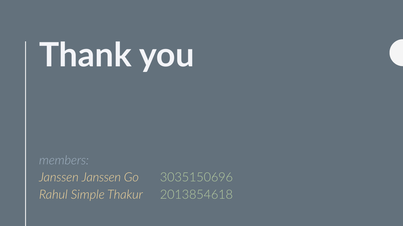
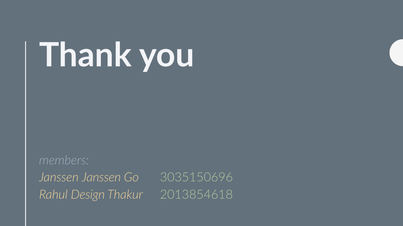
Simple: Simple -> Design (88, 195)
